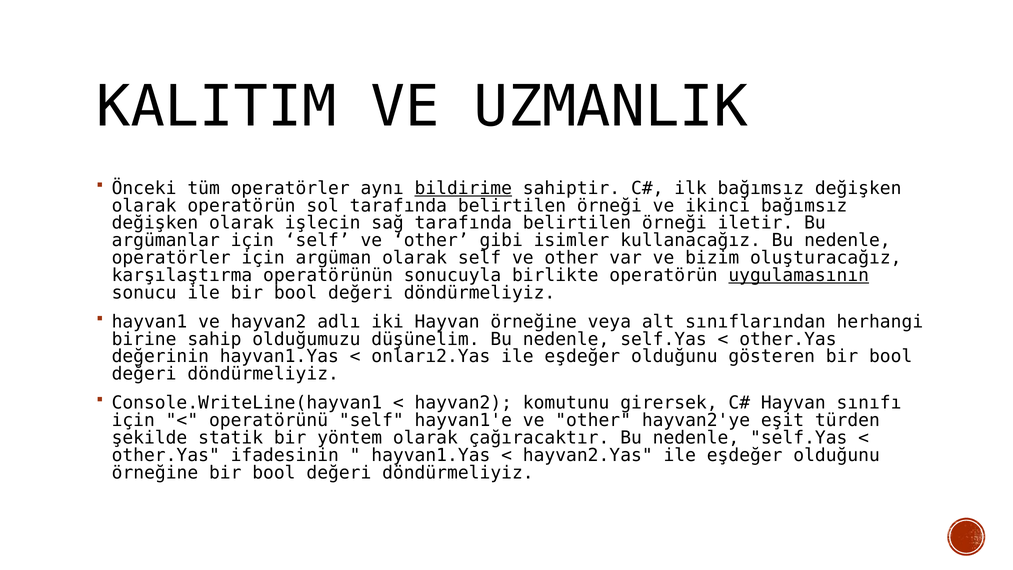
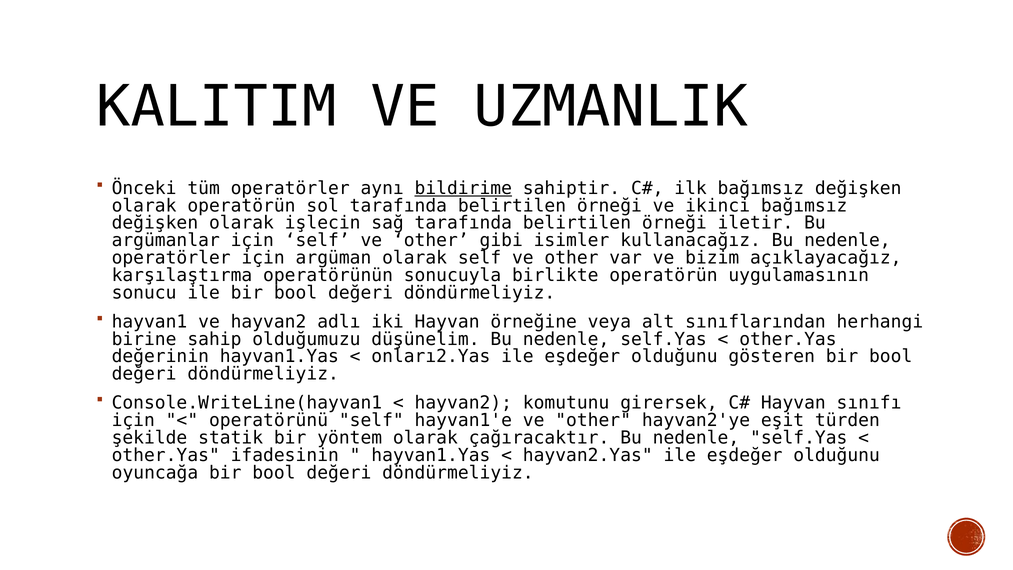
oluşturacağız: oluşturacağız -> açıklayacağız (826, 258)
uygulamasının underline: present -> none (799, 275)
örneğine: örneğine -> oyuncağa (155, 472)
